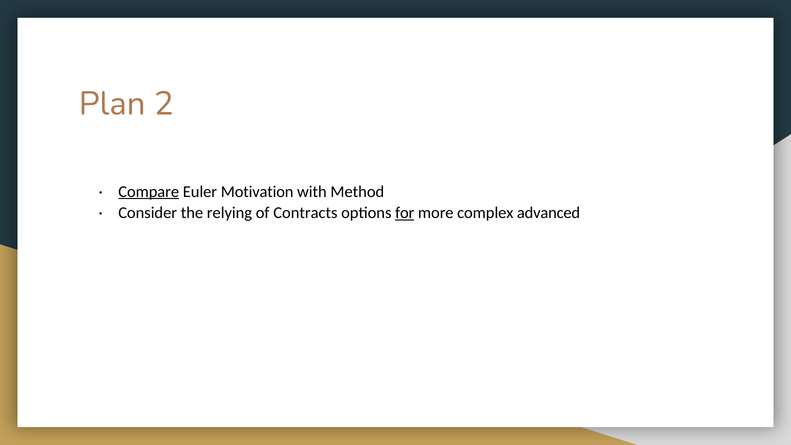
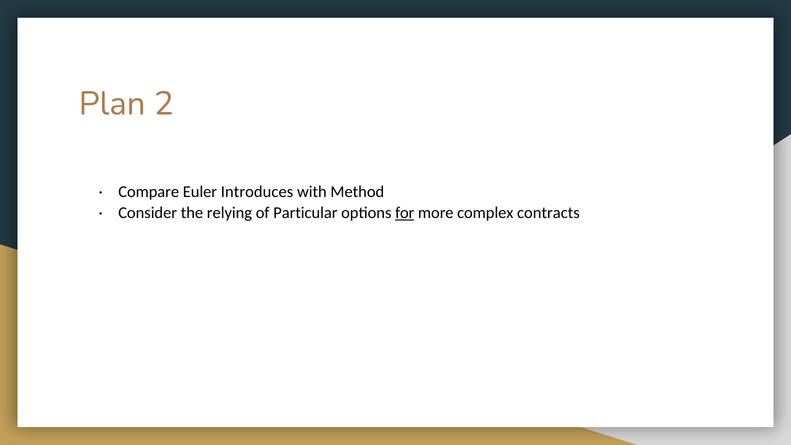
Compare underline: present -> none (149, 192)
Motivation: Motivation -> Introduces (257, 192)
Contracts: Contracts -> Particular (305, 213)
advanced: advanced -> contracts (548, 213)
